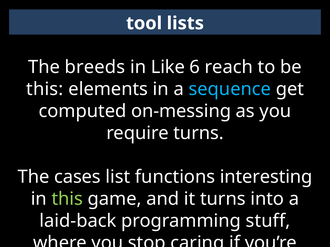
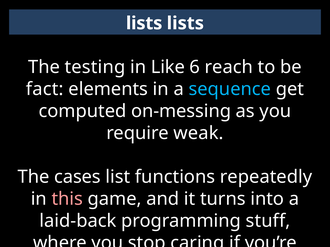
tool: tool -> lists (144, 23)
breeds: breeds -> testing (95, 67)
this: this -> fact (45, 89)
require turns: turns -> weak (198, 133)
interesting: interesting -> repeatedly (266, 177)
this colour: light green -> pink (67, 199)
